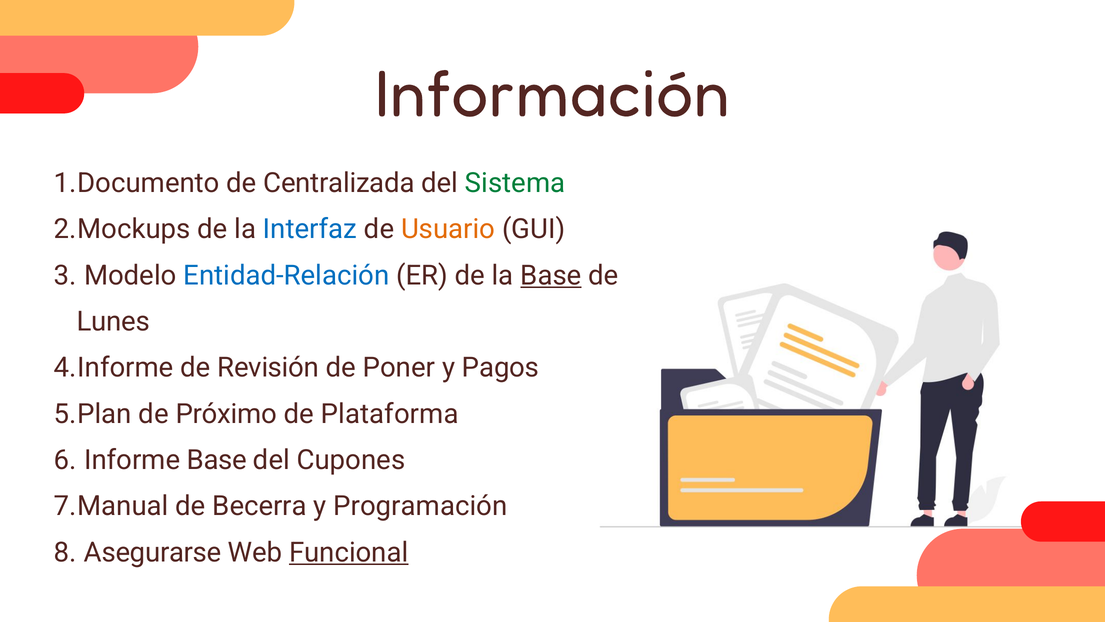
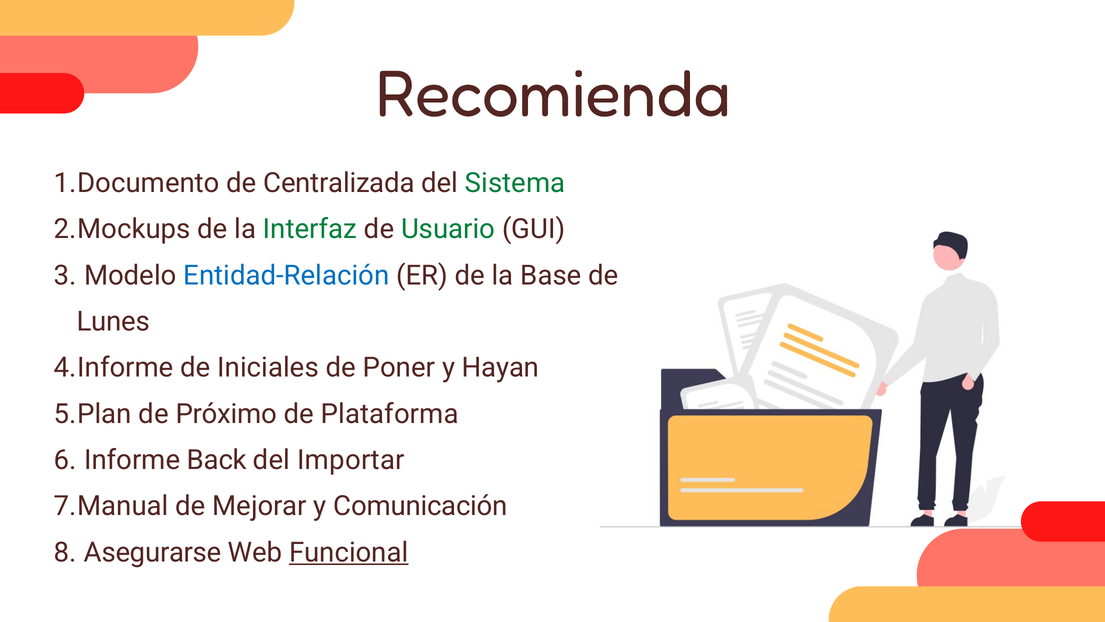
Información: Información -> Recomienda (553, 94)
Interfaz colour: blue -> green (310, 229)
Usuario colour: orange -> green (448, 229)
Base underline: present -> none (551, 275)
Revisión: Revisión -> Iniciales (268, 368)
Pagos: Pagos -> Hayan (501, 368)
Informe Base: Base -> Back (217, 460)
Cupones: Cupones -> Importar (351, 460)
Becerra: Becerra -> Mejorar (260, 506)
Programación: Programación -> Comunicación (421, 506)
